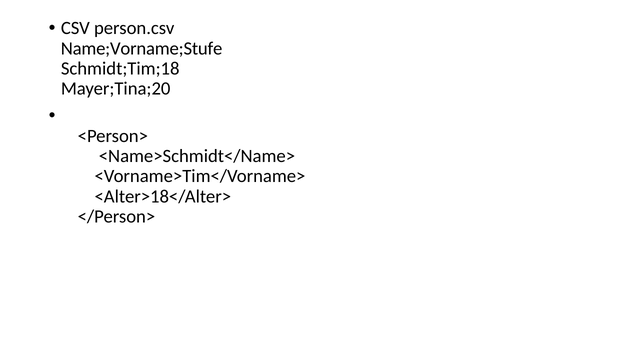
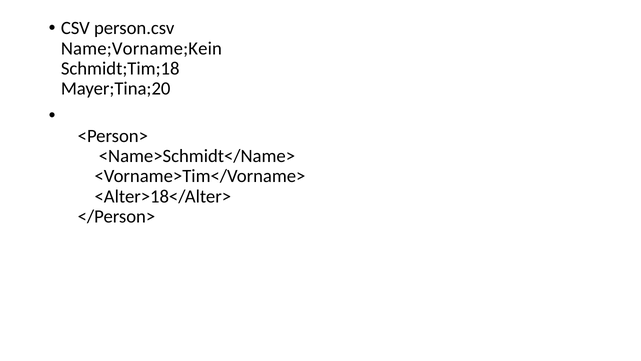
Name;Vorname;Stufe: Name;Vorname;Stufe -> Name;Vorname;Kein (141, 48)
